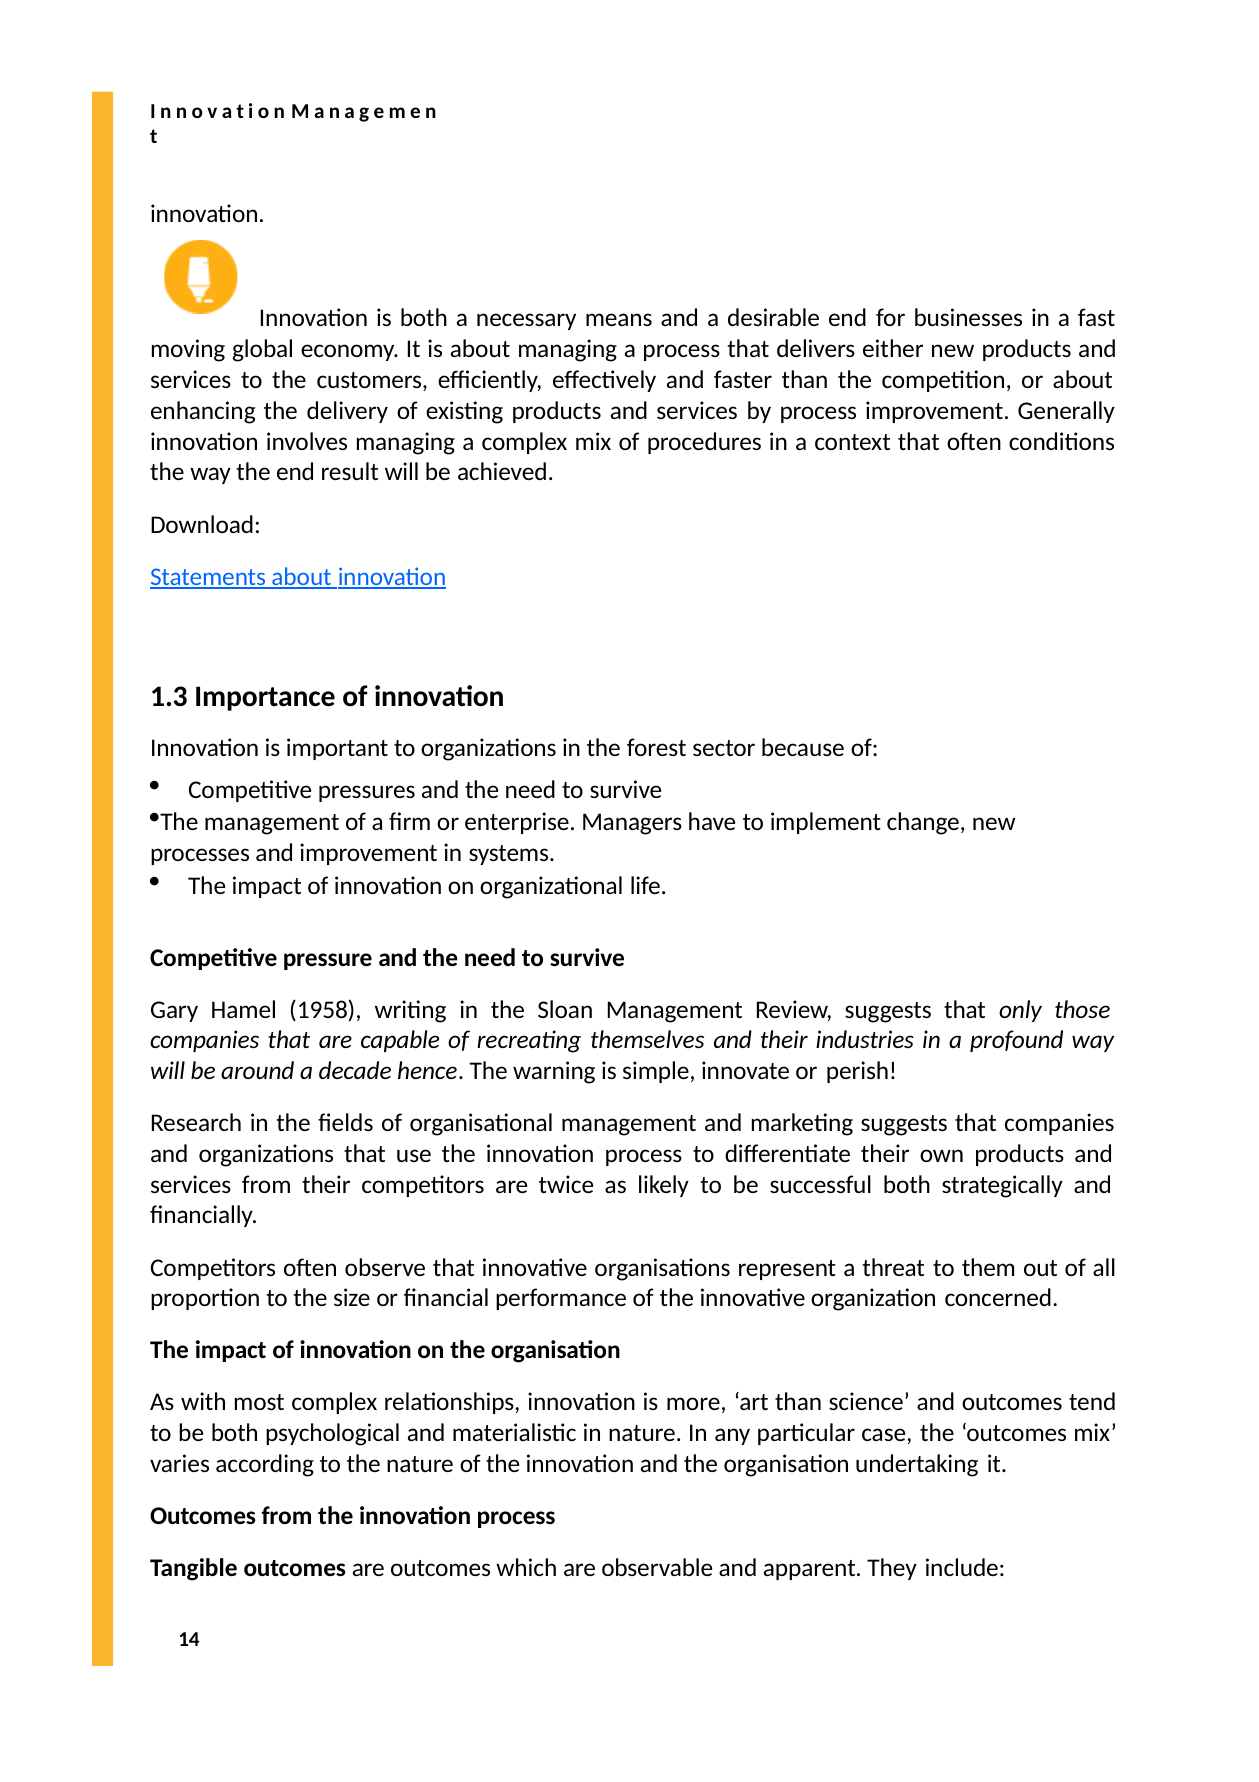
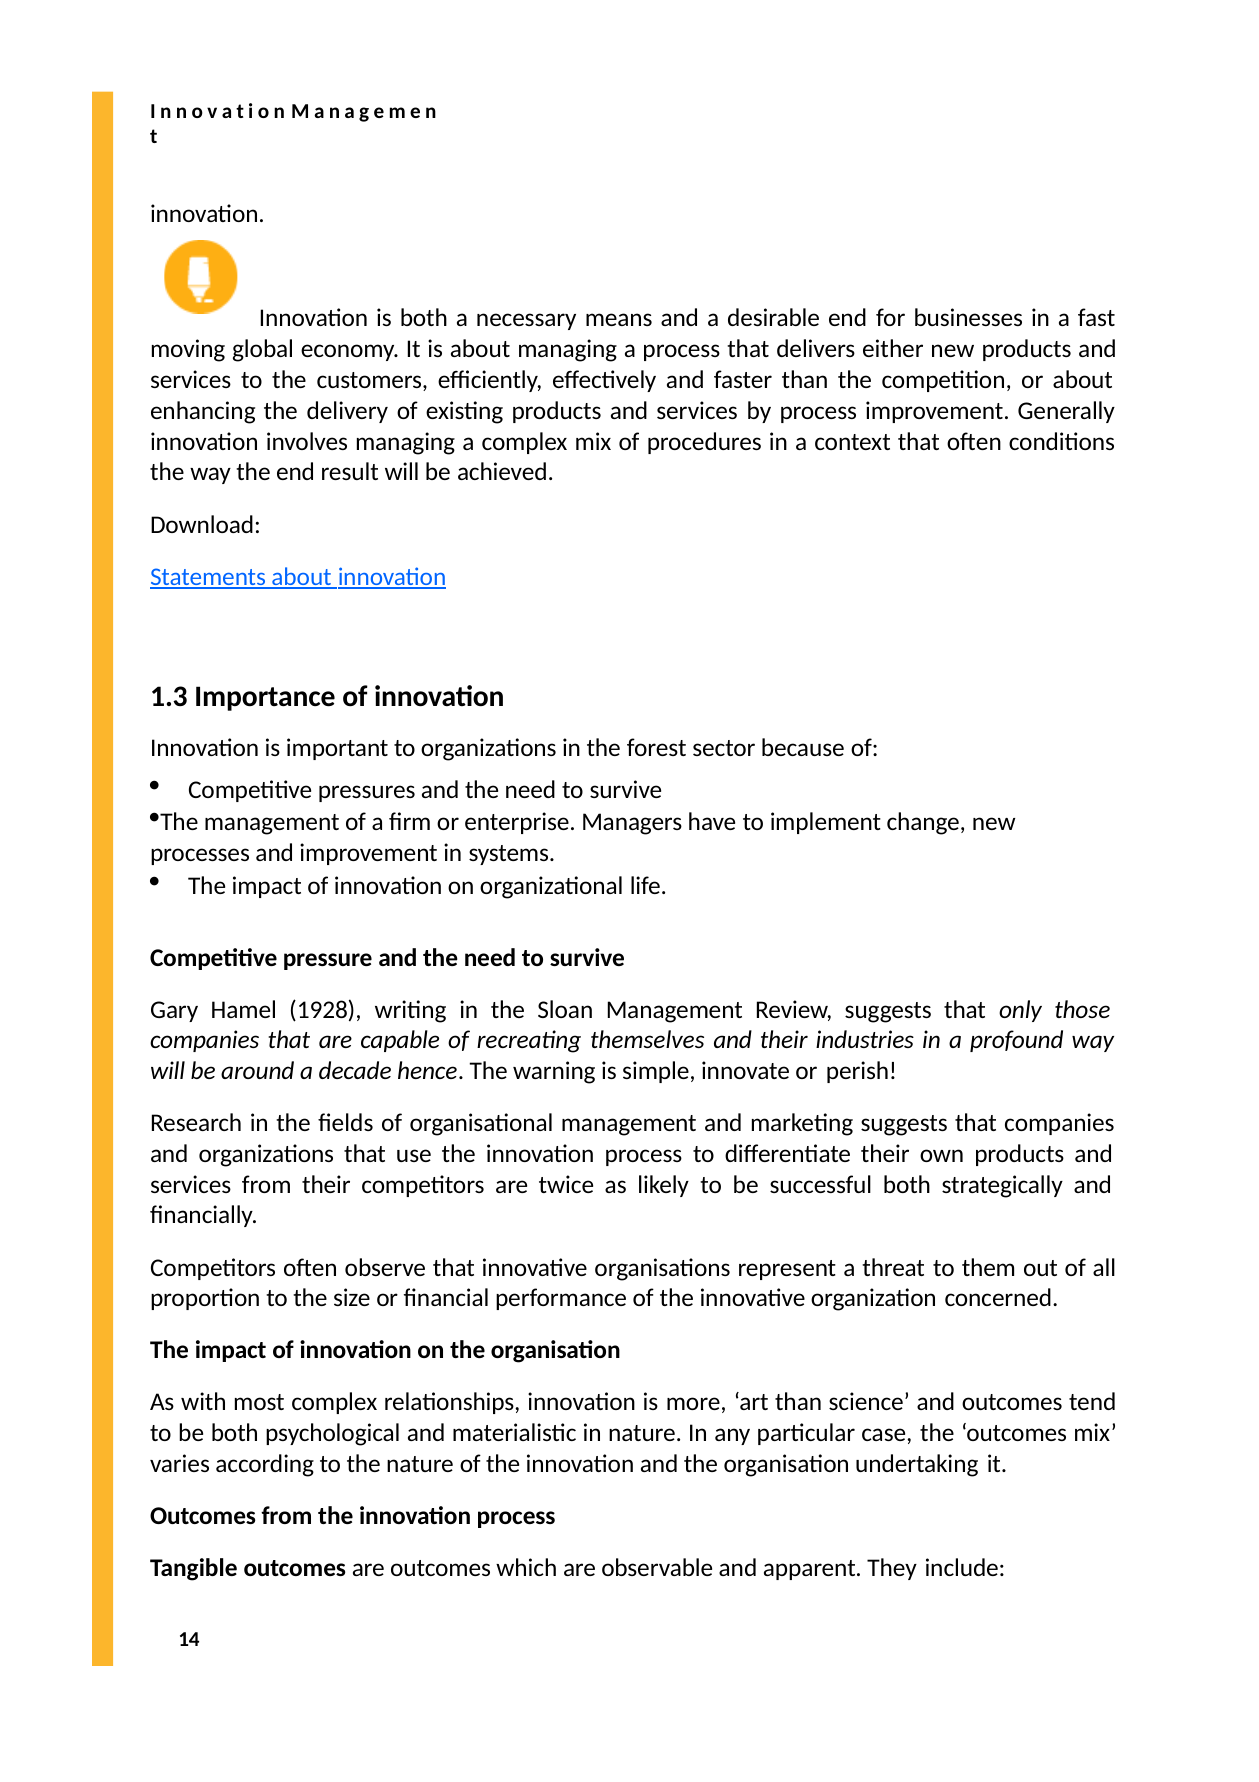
1958: 1958 -> 1928 (325, 1010)
